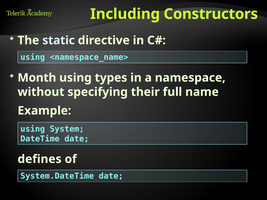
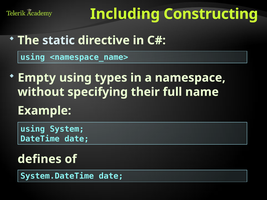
Constructors: Constructors -> Constructing (211, 14)
Month: Month -> Empty (37, 78)
